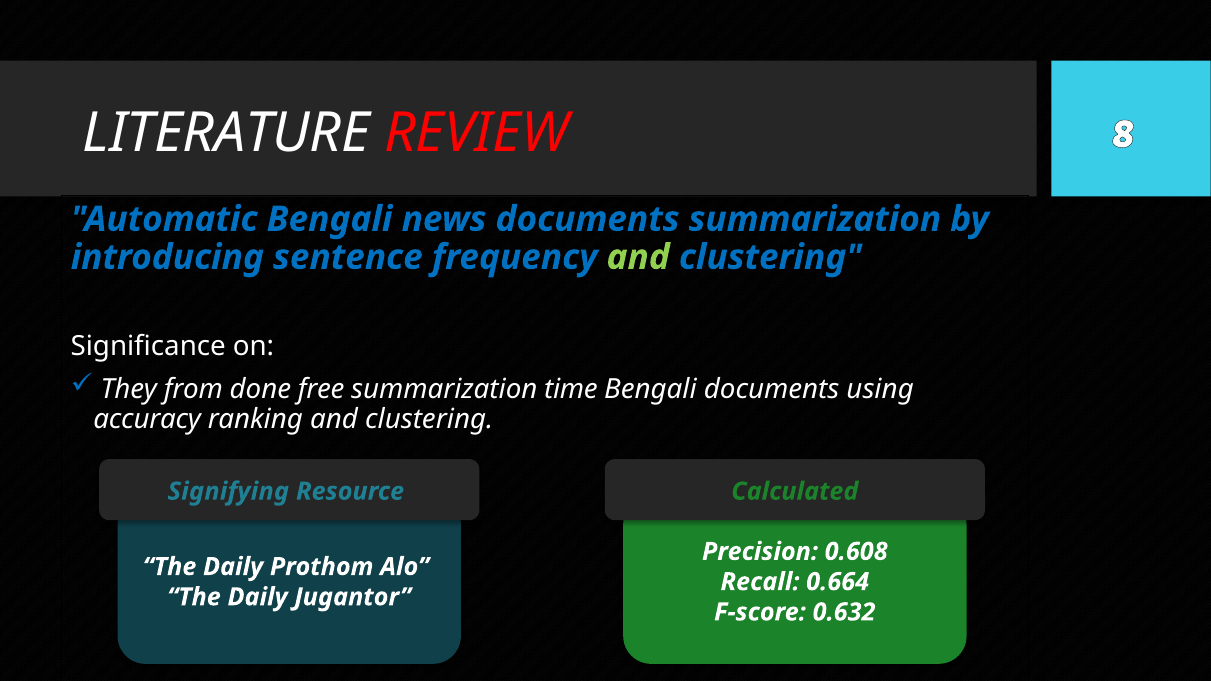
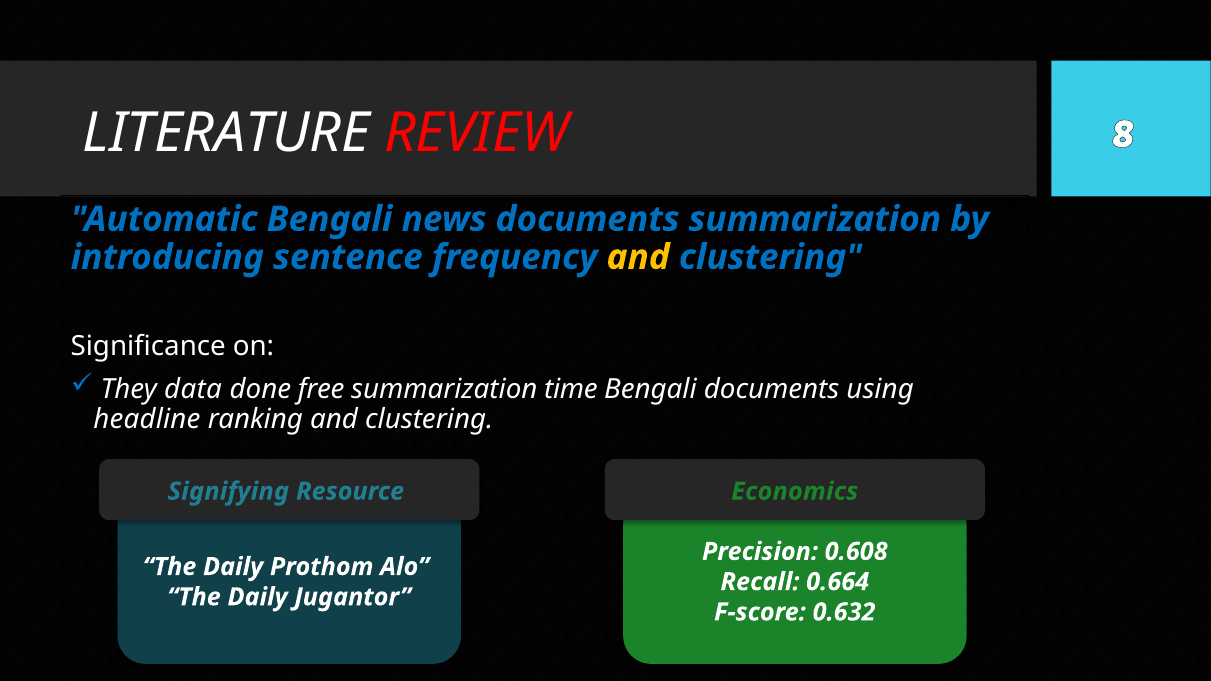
and colour: light green -> yellow (638, 257)
from: from -> data (193, 389)
accuracy: accuracy -> headline (147, 419)
Calculated: Calculated -> Economics (795, 491)
